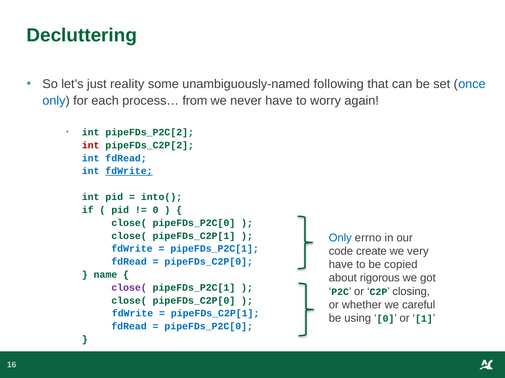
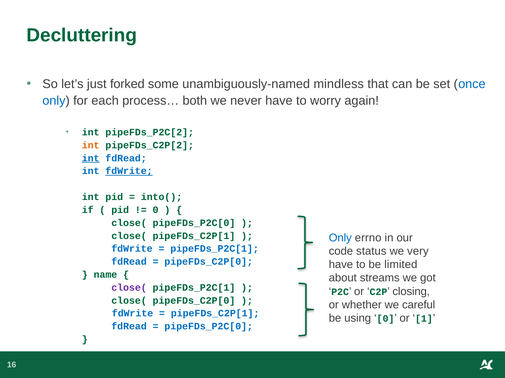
reality: reality -> forked (127, 84)
following: following -> mindless (339, 84)
from: from -> both (195, 101)
int colour: red -> orange (91, 145)
int underline: none -> present (91, 158)
create: create -> status (371, 252)
copied: copied -> limited (401, 265)
rigorous: rigorous -> streams (380, 279)
